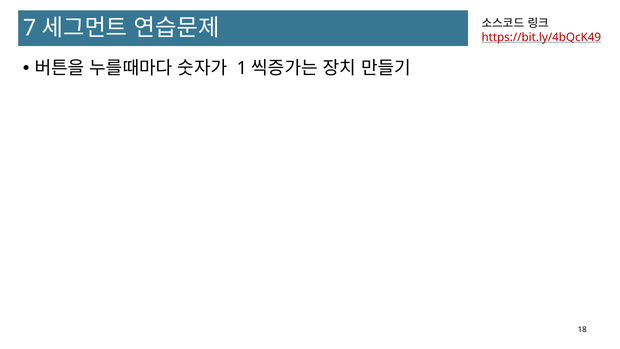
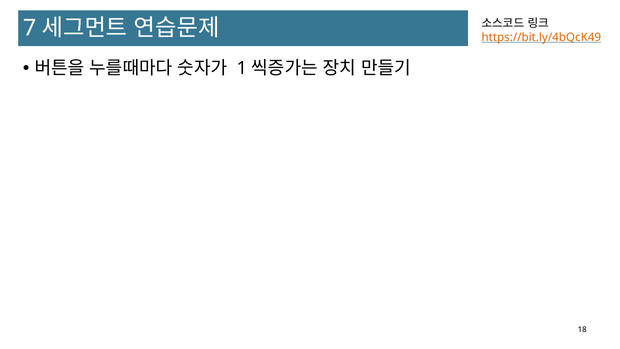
https://bit.ly/4bQcK49 colour: red -> orange (541, 37)
